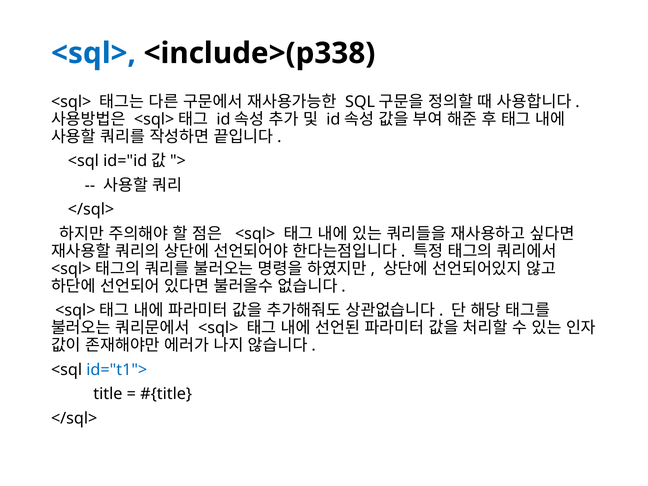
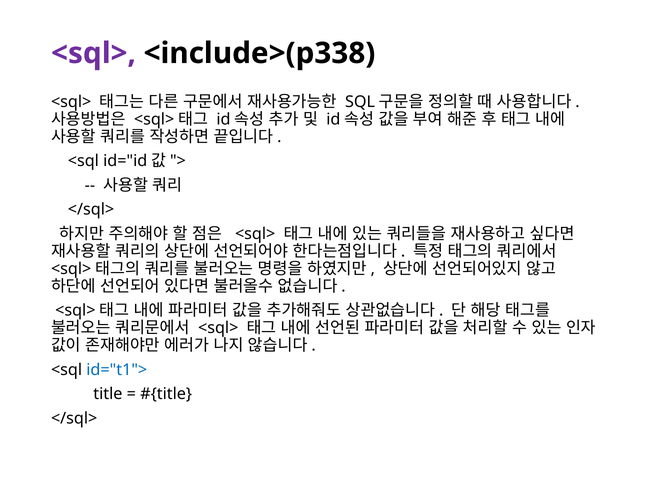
<sql> colour: blue -> purple (93, 53)
